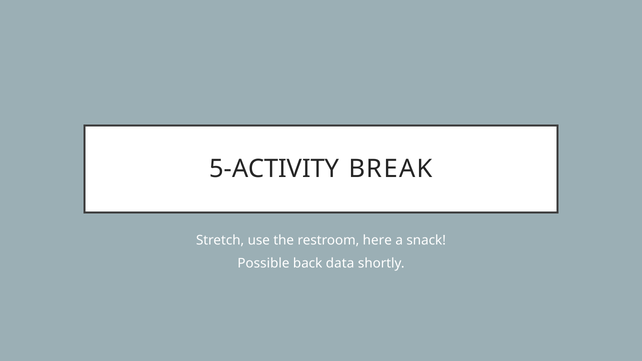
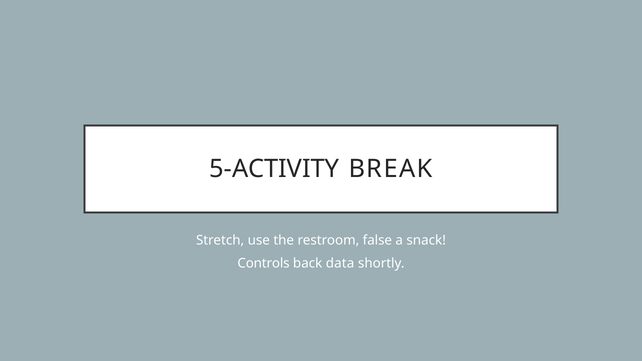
here: here -> false (377, 241)
Possible: Possible -> Controls (264, 263)
